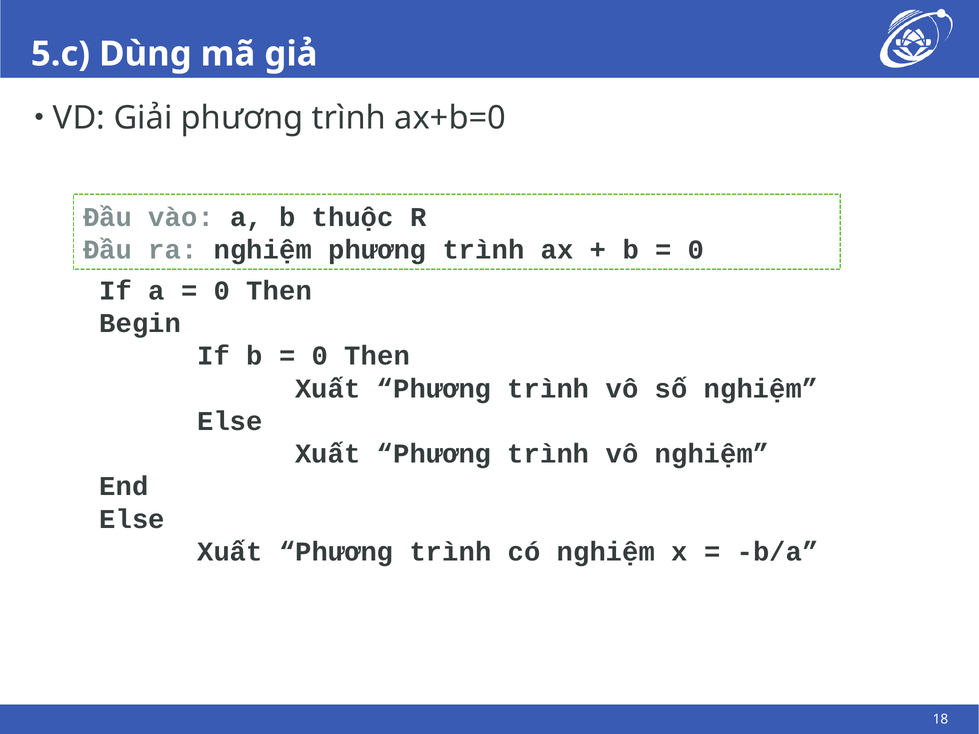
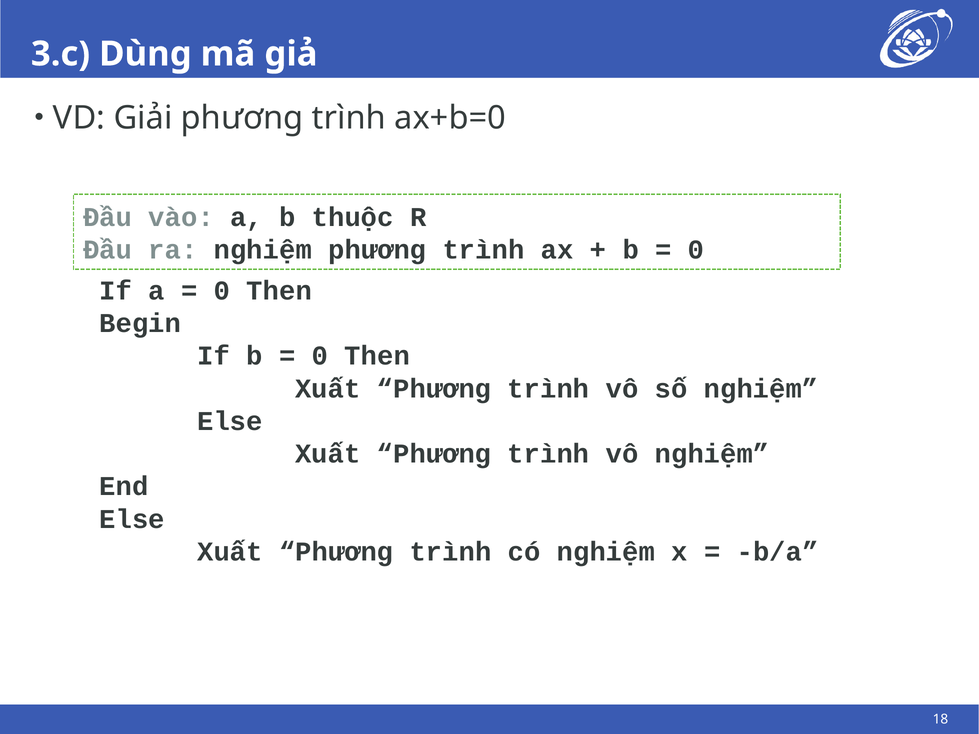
5.c: 5.c -> 3.c (61, 54)
